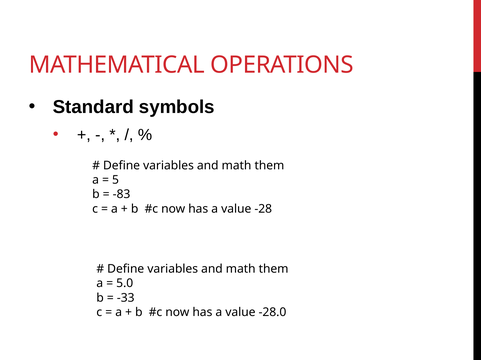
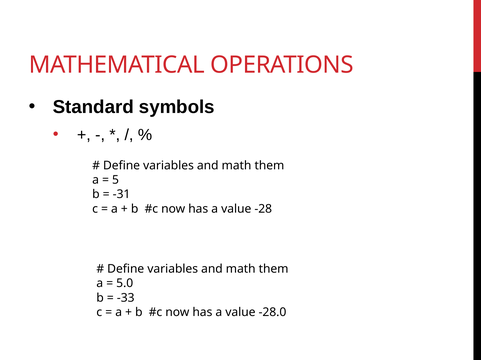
-83: -83 -> -31 (122, 195)
